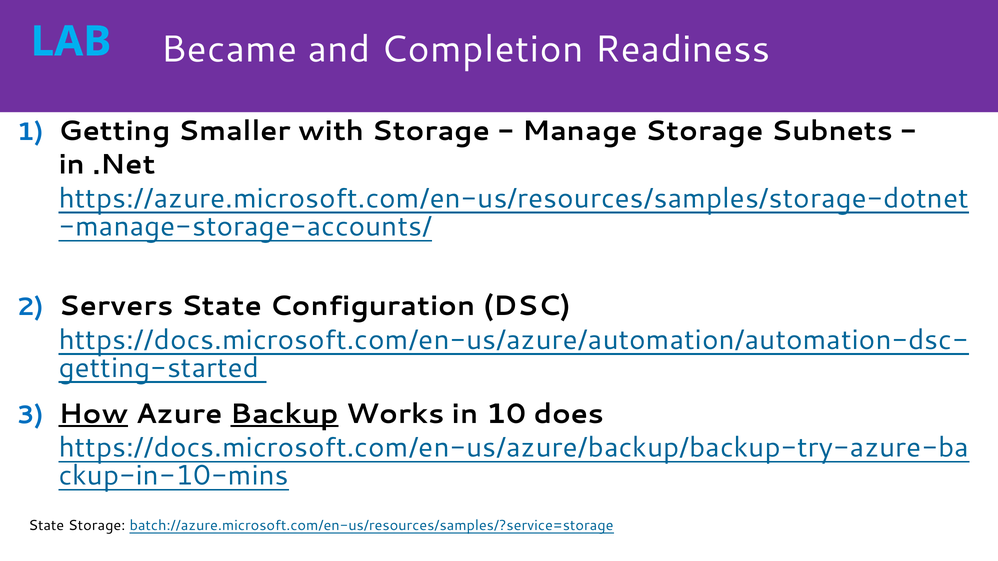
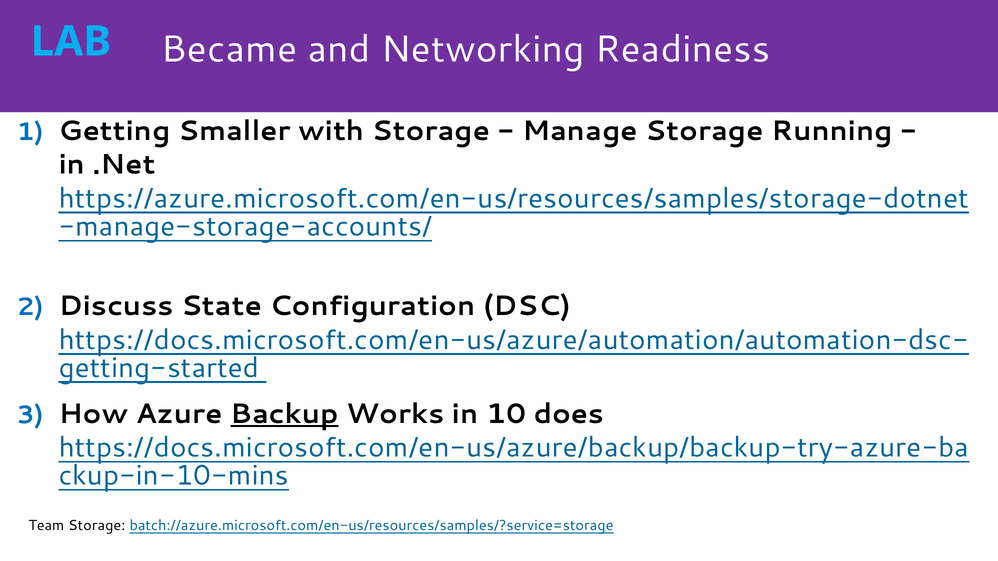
Completion: Completion -> Networking (483, 50)
Subnets: Subnets -> Running (832, 131)
Servers: Servers -> Discuss (116, 306)
How underline: present -> none (93, 414)
State: State -> Team (46, 526)
